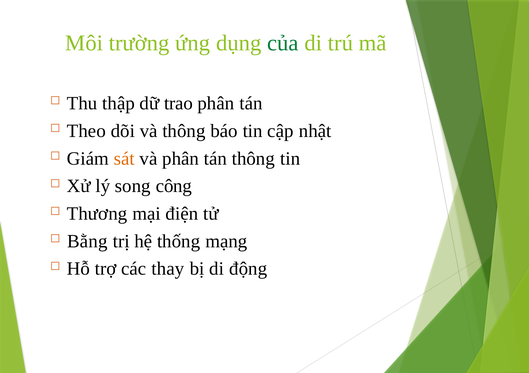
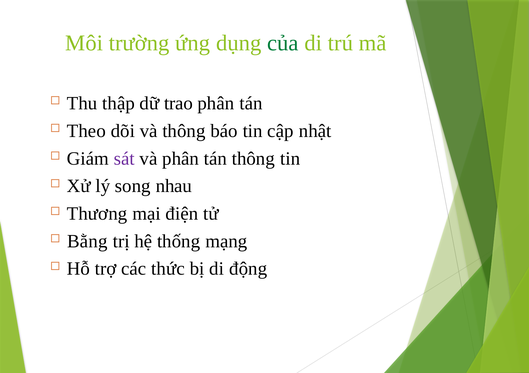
sát colour: orange -> purple (124, 159)
công: công -> nhau (174, 186)
thay: thay -> thức (168, 269)
